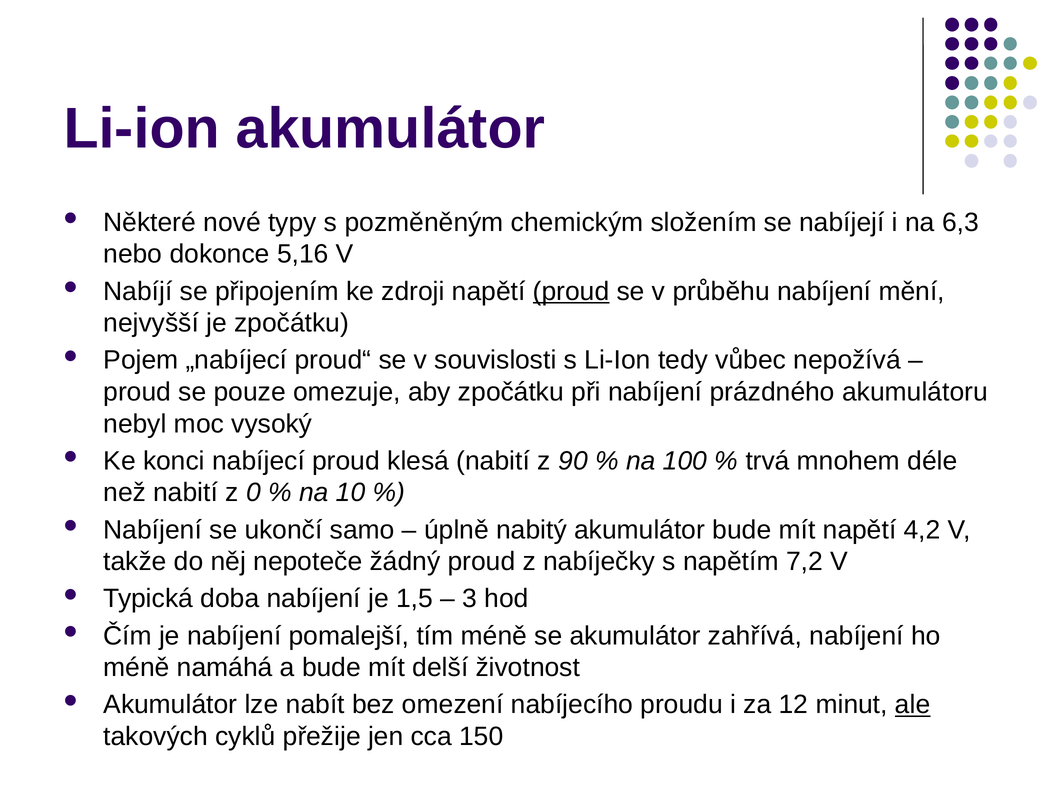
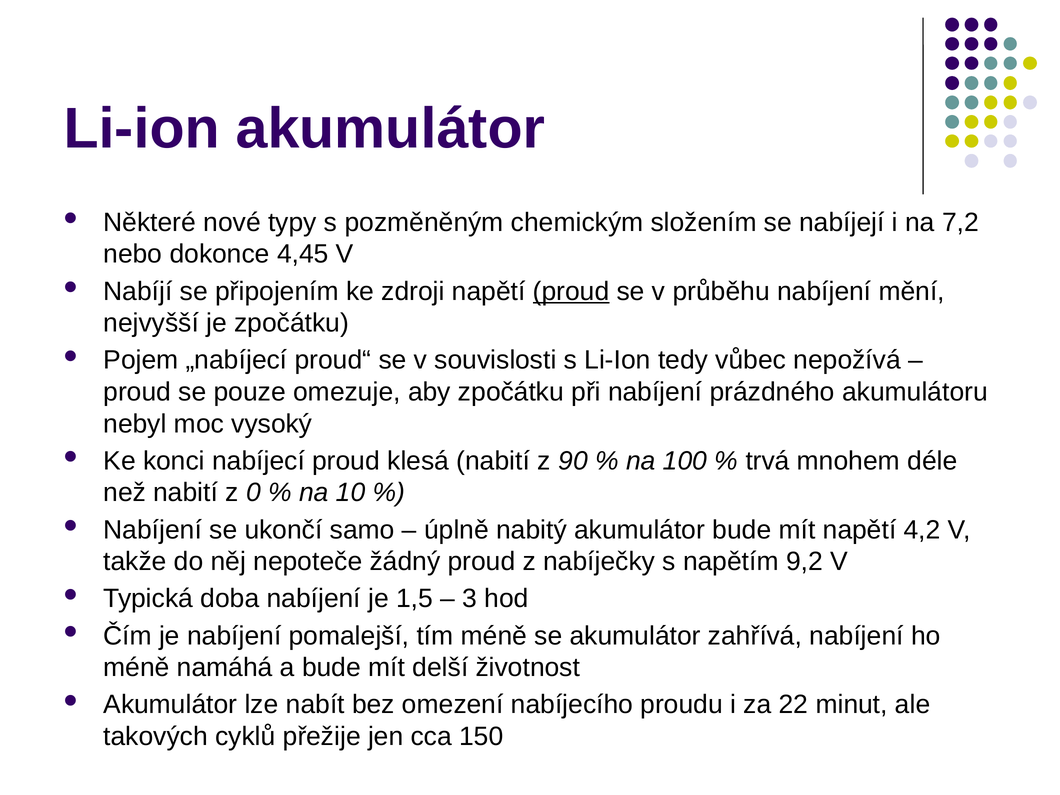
6,3: 6,3 -> 7,2 (960, 222)
5,16: 5,16 -> 4,45 (303, 254)
7,2: 7,2 -> 9,2 (804, 562)
12: 12 -> 22 (793, 705)
ale underline: present -> none (913, 705)
